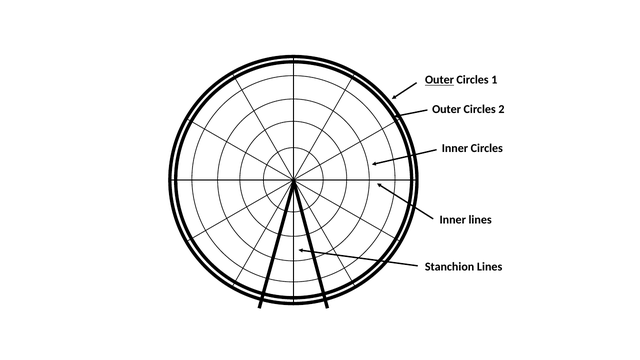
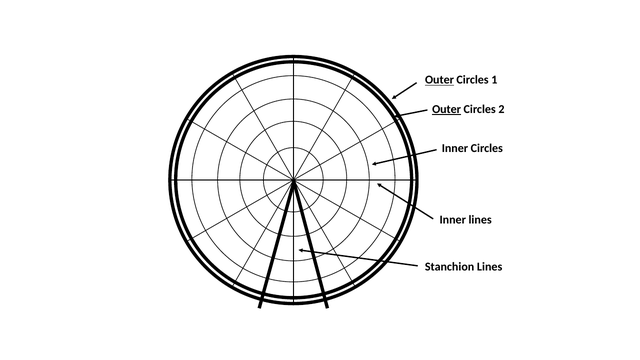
Outer underline: none -> present (447, 109)
